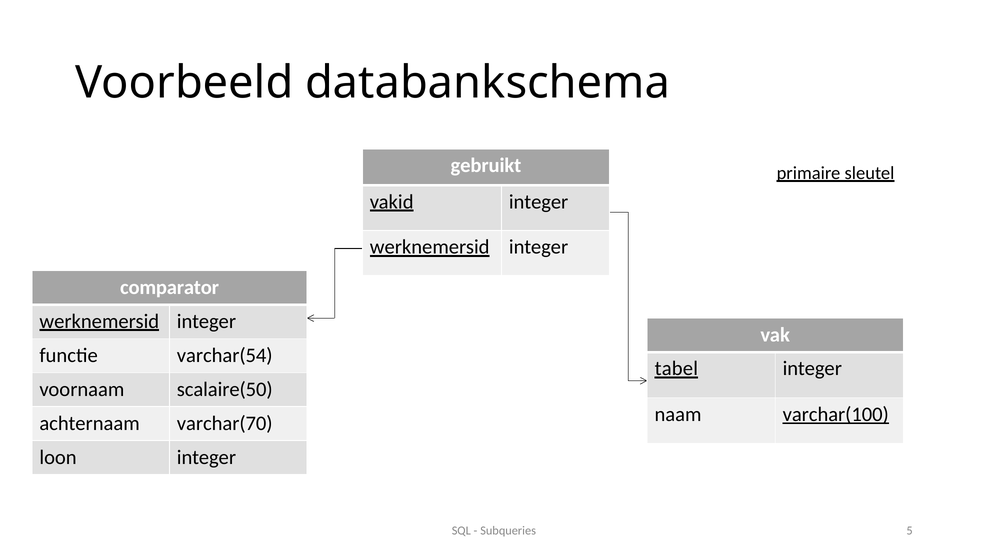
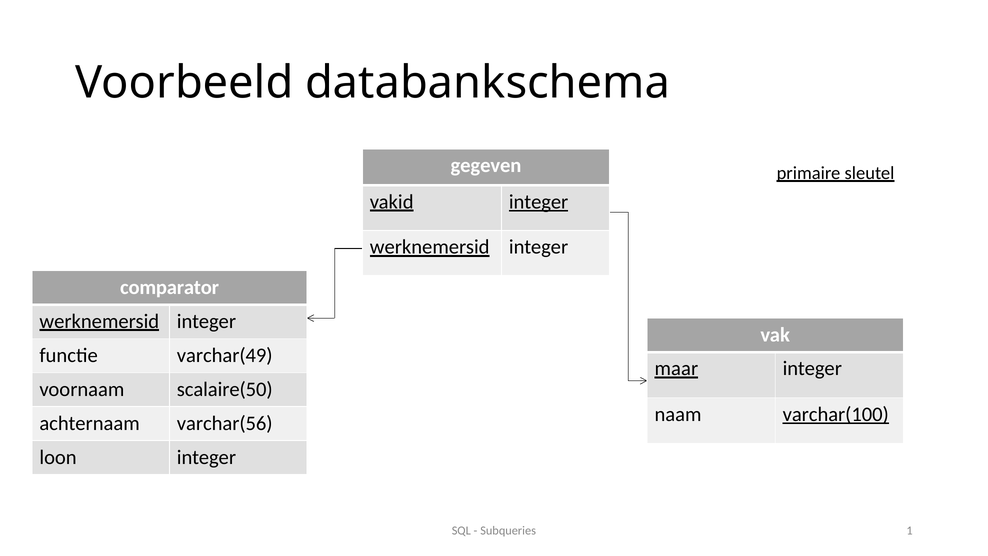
gebruikt: gebruikt -> gegeven (486, 165)
integer underline: none -> present (539, 202)
varchar(54: varchar(54 -> varchar(49 (225, 355)
tabel: tabel -> maar (676, 369)
varchar(70: varchar(70 -> varchar(56 (225, 423)
5: 5 -> 1 (910, 531)
